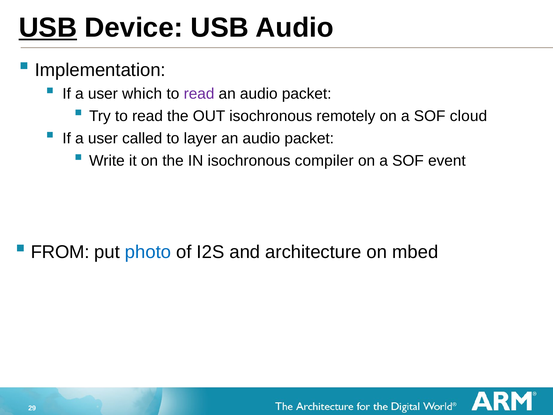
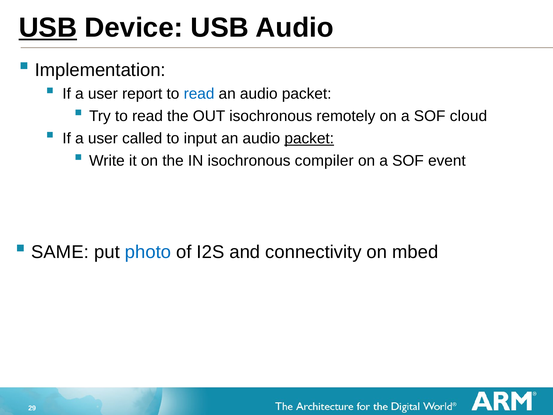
which: which -> report (142, 94)
read colour: purple -> blue (199, 94)
layer: layer -> input (200, 138)
packet underline: none -> present (309, 138)
FROM: FROM -> SAME (60, 252)
architecture: architecture -> connectivity (313, 252)
